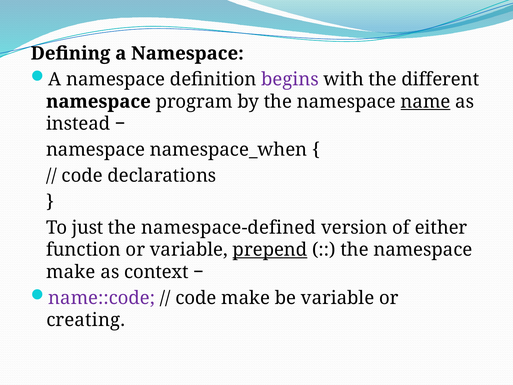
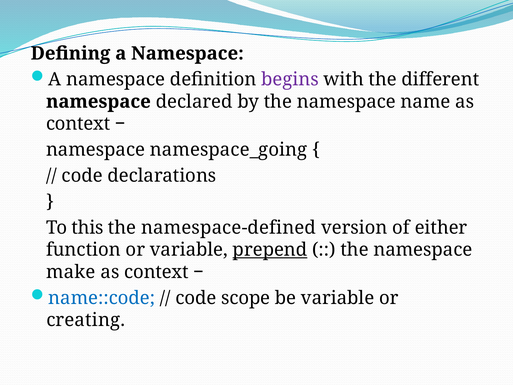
program: program -> declared (194, 102)
name underline: present -> none (426, 102)
instead: instead -> context (78, 124)
namespace_when: namespace_when -> namespace_going (229, 150)
just: just -> this (88, 227)
name::code colour: purple -> blue (102, 298)
code make: make -> scope (246, 298)
